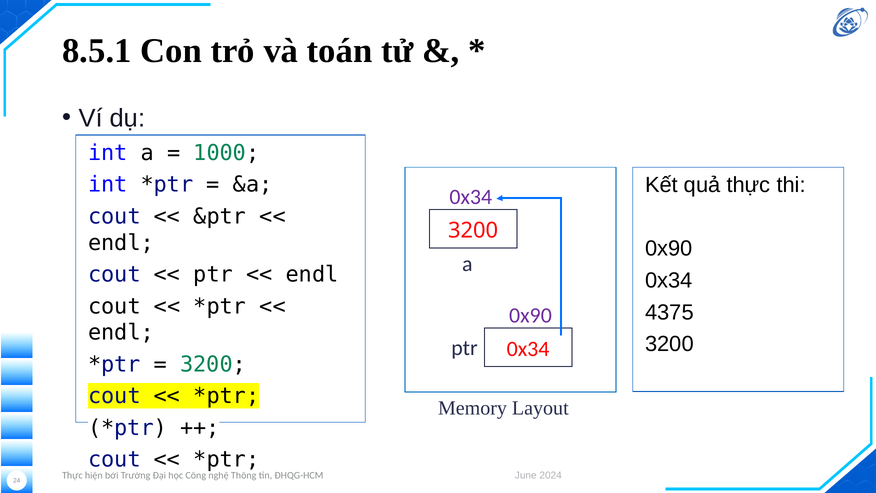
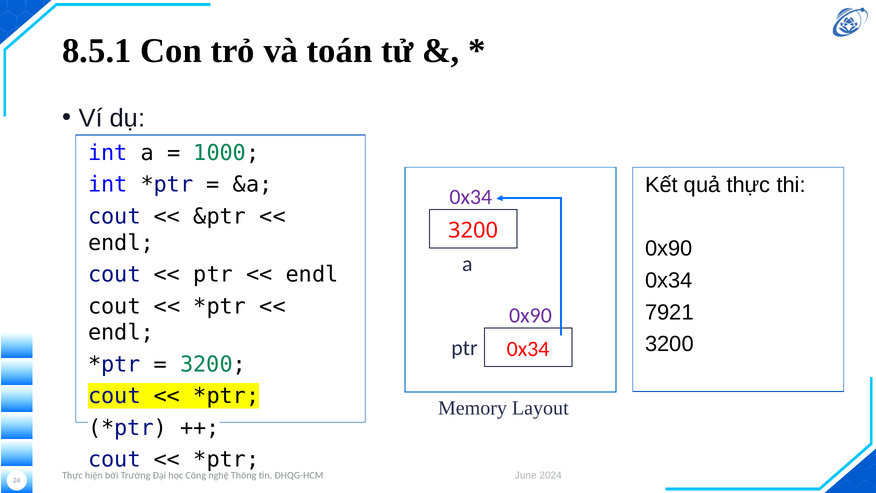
4375: 4375 -> 7921 (669, 312)
